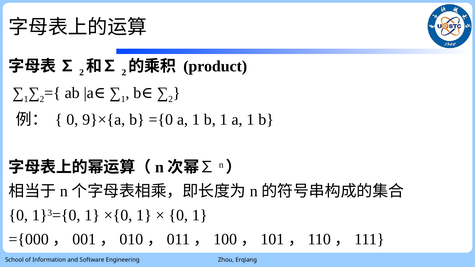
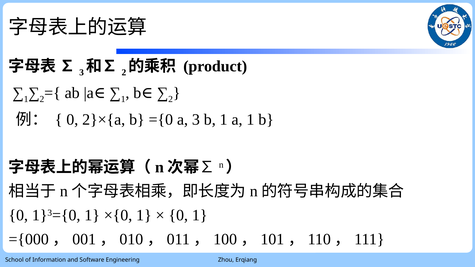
2: 2 -> 3 (82, 73)
9}×{a: 9}×{a -> 2}×{a (104, 120)
={0 a 1: 1 -> 3 (196, 120)
